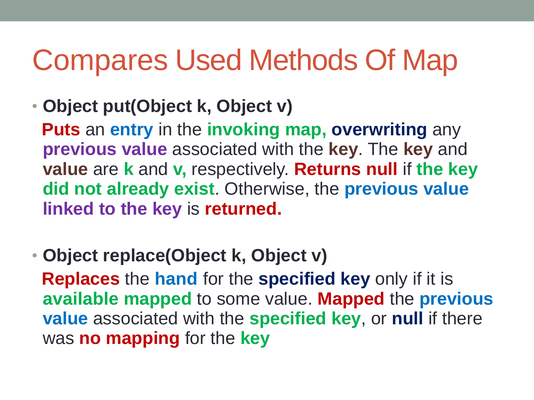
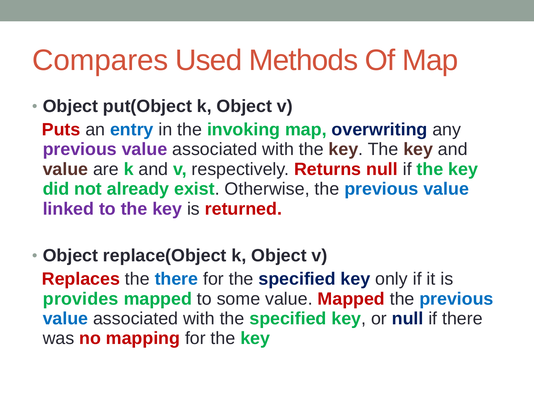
the hand: hand -> there (176, 279)
available: available -> provides (81, 299)
